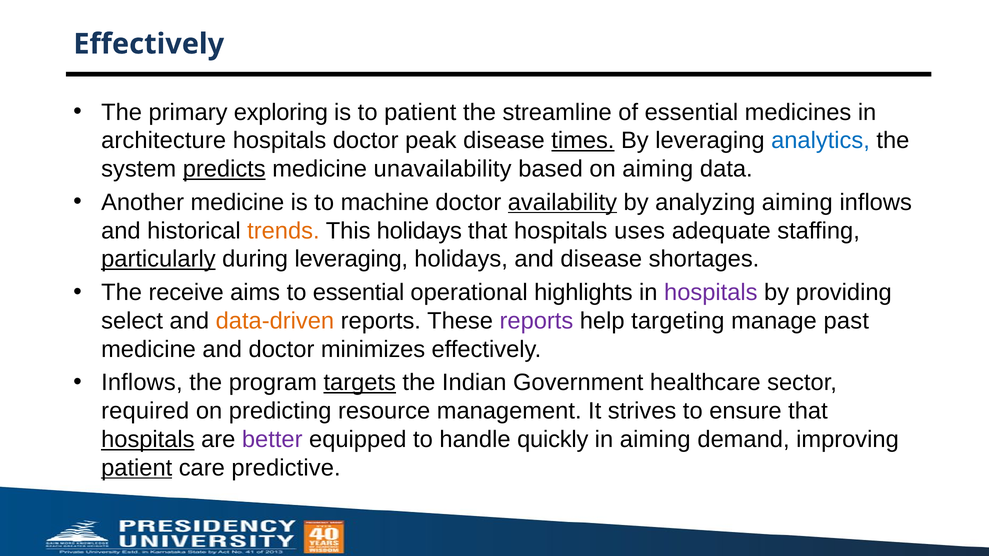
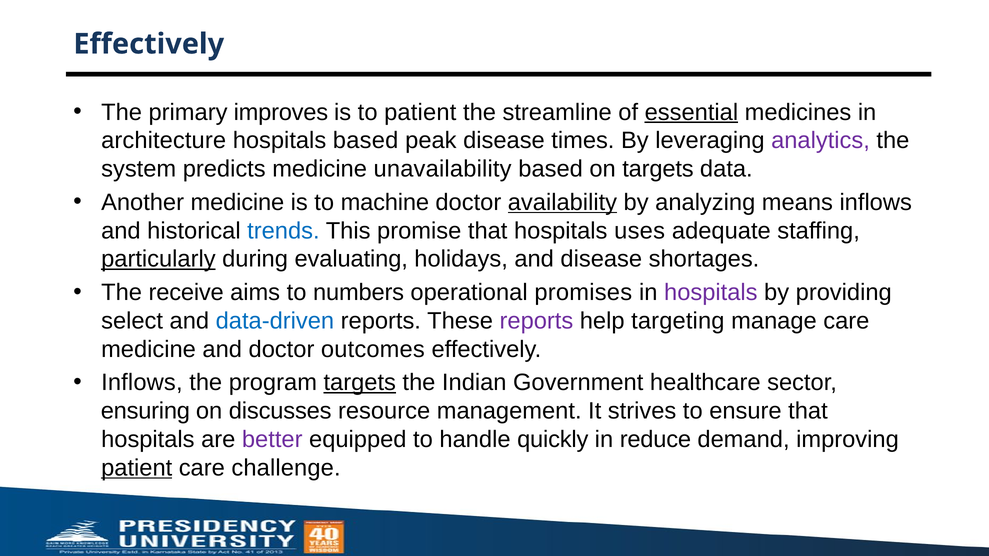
exploring: exploring -> improves (281, 112)
essential underline: none -> present (691, 112)
hospitals doctor: doctor -> based (366, 141)
times underline: present -> none (583, 141)
analytics colour: blue -> purple (820, 141)
predicts underline: present -> none (224, 169)
on aiming: aiming -> targets (658, 169)
analyzing aiming: aiming -> means (797, 202)
trends colour: orange -> blue (283, 231)
This holidays: holidays -> promise (419, 231)
during leveraging: leveraging -> evaluating (351, 259)
to essential: essential -> numbers (359, 293)
highlights: highlights -> promises (583, 293)
data-driven colour: orange -> blue (275, 321)
manage past: past -> care (846, 321)
minimizes: minimizes -> outcomes (373, 349)
required: required -> ensuring (145, 411)
predicting: predicting -> discusses (280, 411)
hospitals underline: present -> none (148, 440)
in aiming: aiming -> reduce (655, 440)
predictive: predictive -> challenge (286, 468)
